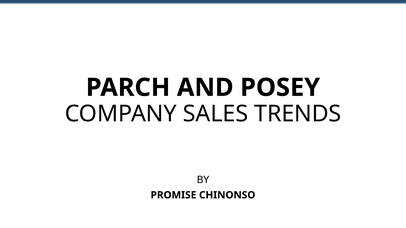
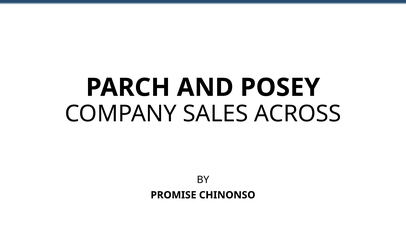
TRENDS: TRENDS -> ACROSS (298, 114)
